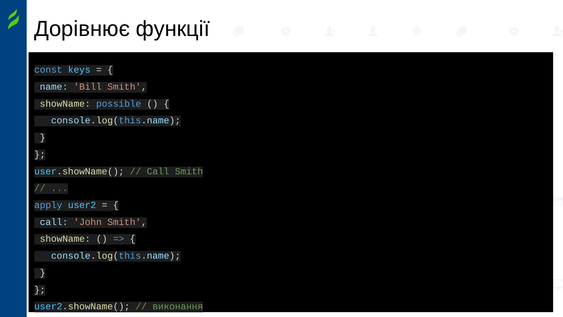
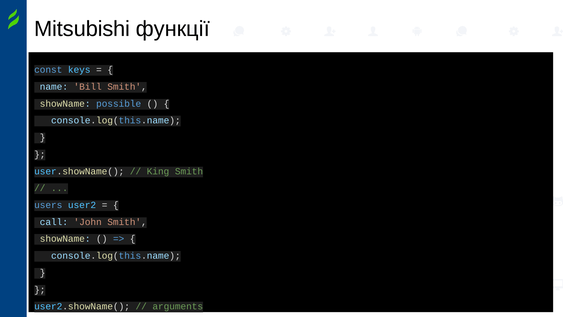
Дорівнює: Дорівнює -> Mitsubishi (82, 29)
Call: Call -> King (158, 171)
apply: apply -> users (48, 205)
виконання: виконання -> arguments (178, 306)
